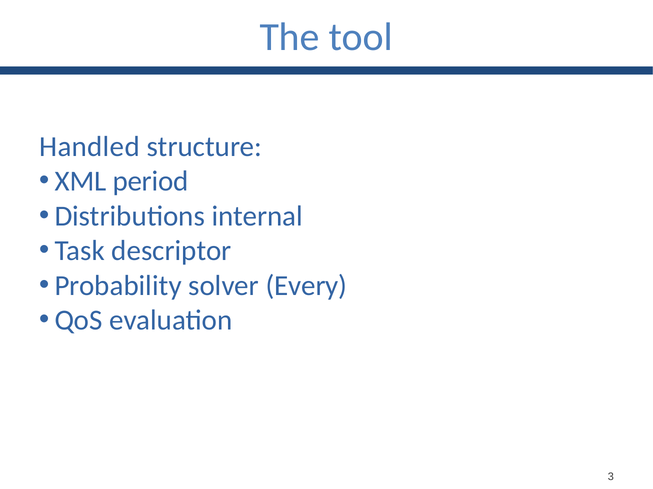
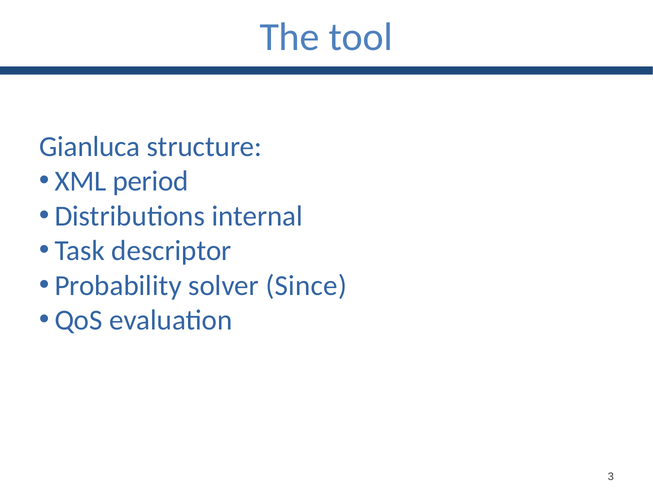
Handled: Handled -> Gianluca (90, 147)
Every: Every -> Since (306, 286)
